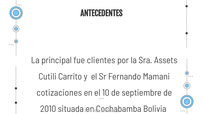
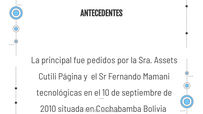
clientes: clientes -> pedidos (101, 60)
Carrito: Carrito -> Página (70, 77)
cotizaciones: cotizaciones -> tecnológicas (59, 93)
